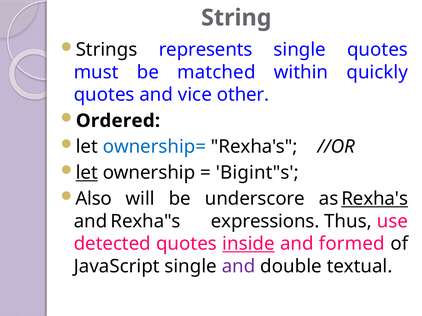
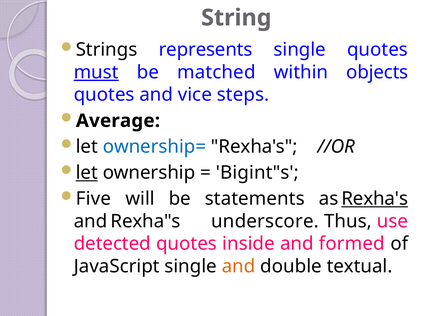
must underline: none -> present (96, 72)
quickly: quickly -> objects (377, 72)
other: other -> steps (243, 95)
Ordered: Ordered -> Average (118, 121)
Also: Also -> Five (93, 199)
underscore: underscore -> statements (255, 199)
expressions: expressions -> underscore (265, 222)
inside underline: present -> none (248, 244)
and colour: purple -> orange (239, 267)
